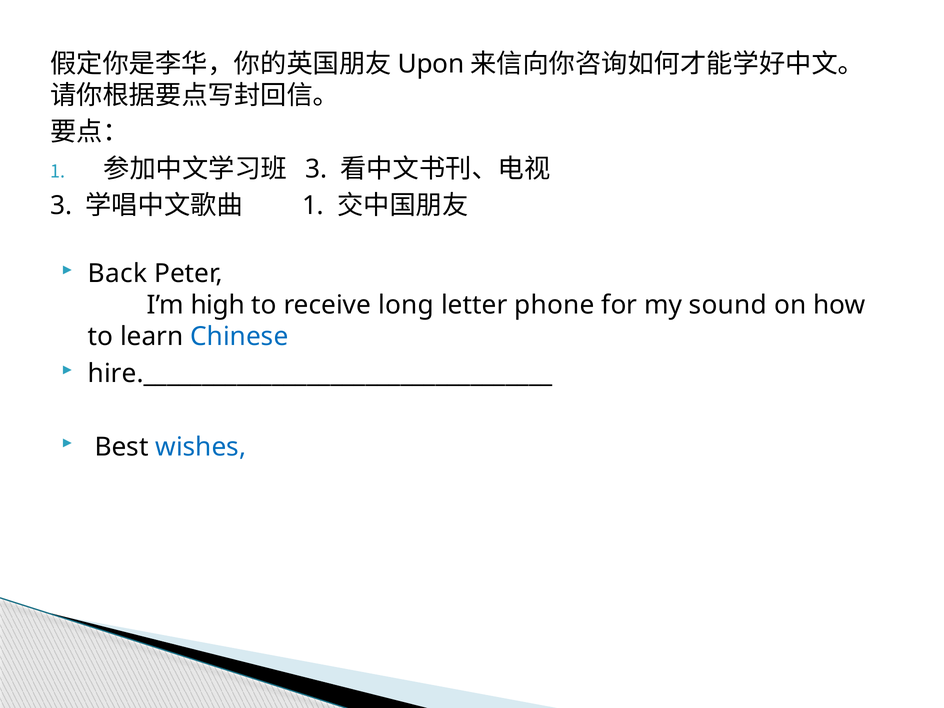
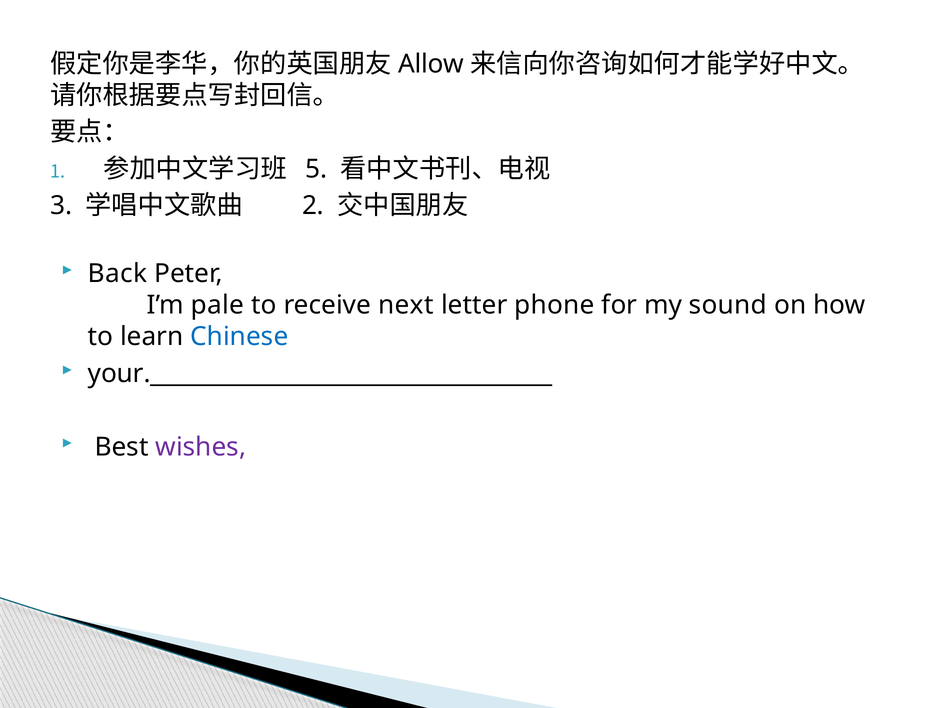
Upon: Upon -> Allow (431, 64)
3: 3 -> 5 (316, 169)
1: 1 -> 2 (313, 206)
high: high -> pale (218, 305)
long: long -> next (406, 305)
hire.___________________________________: hire.___________________________________ -> your.___________________________________ (320, 374)
wishes colour: blue -> purple (201, 447)
